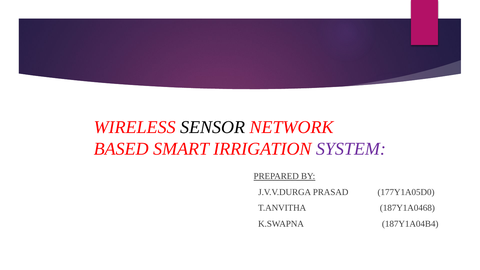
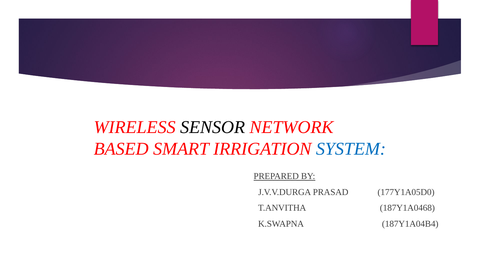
SYSTEM colour: purple -> blue (351, 149)
